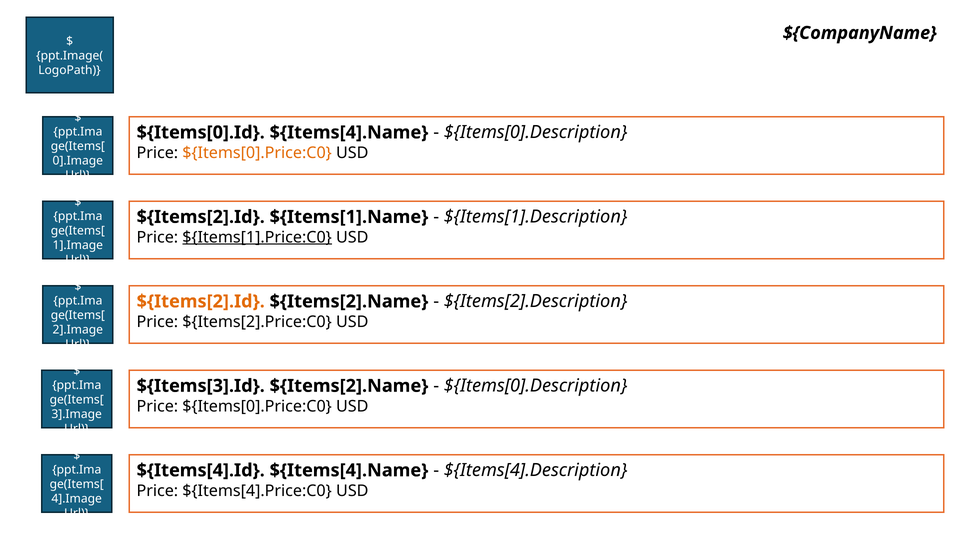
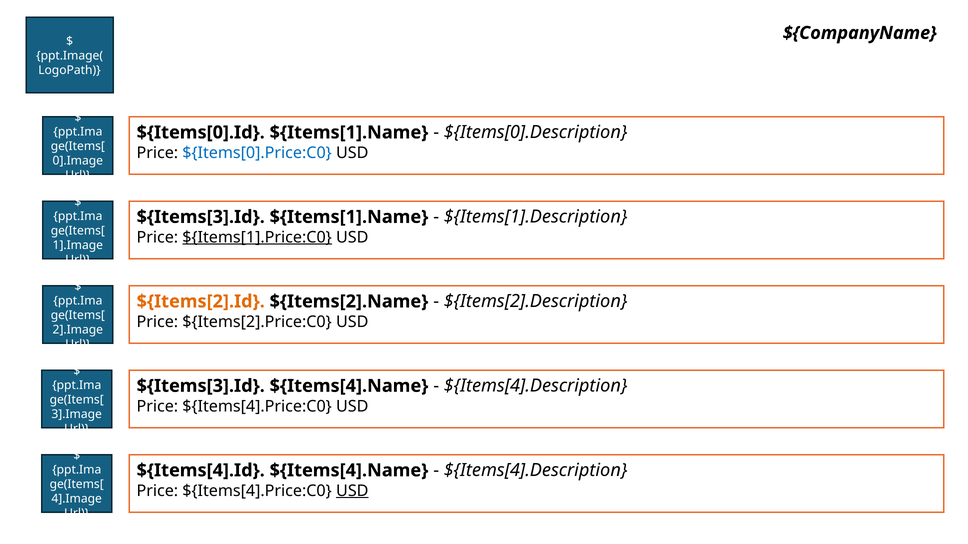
${Items[0].Id ${Items[4].Name: ${Items[4].Name -> ${Items[1].Name (349, 133)
${Items[0].Price:C0 colour: orange -> blue (257, 153)
${Items[2].Id: ${Items[2].Id -> ${Items[3].Id (201, 217)
${Items[3].Id ${Items[2].Name: ${Items[2].Name -> ${Items[4].Name (349, 386)
${Items[0].Description: ${Items[0].Description -> ${Items[4].Description (536, 386)
${Items[0].Price:C0: ${Items[0].Price:C0 -> ${Items[4].Price:C0 (257, 407)
USD underline: none -> present (352, 491)
